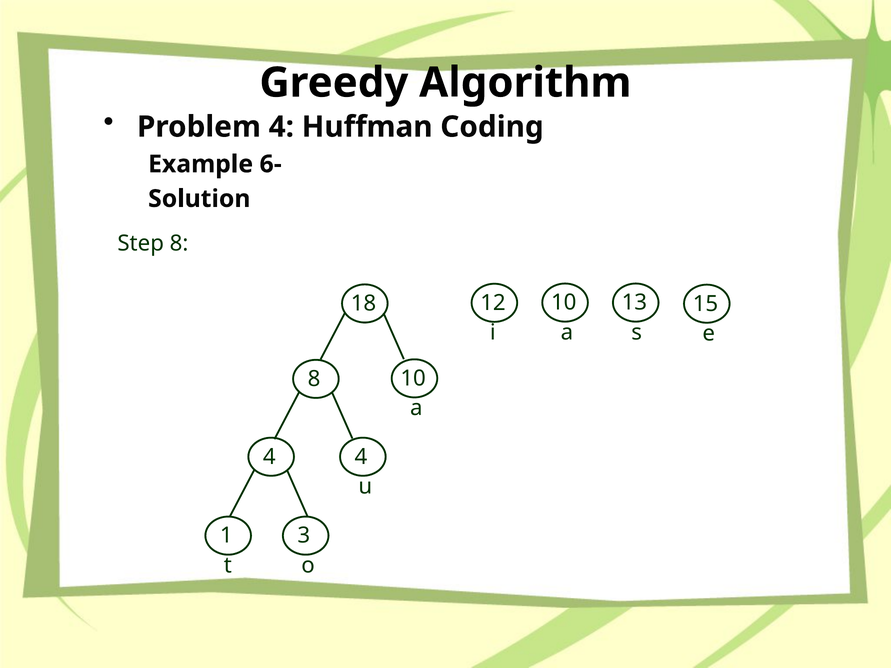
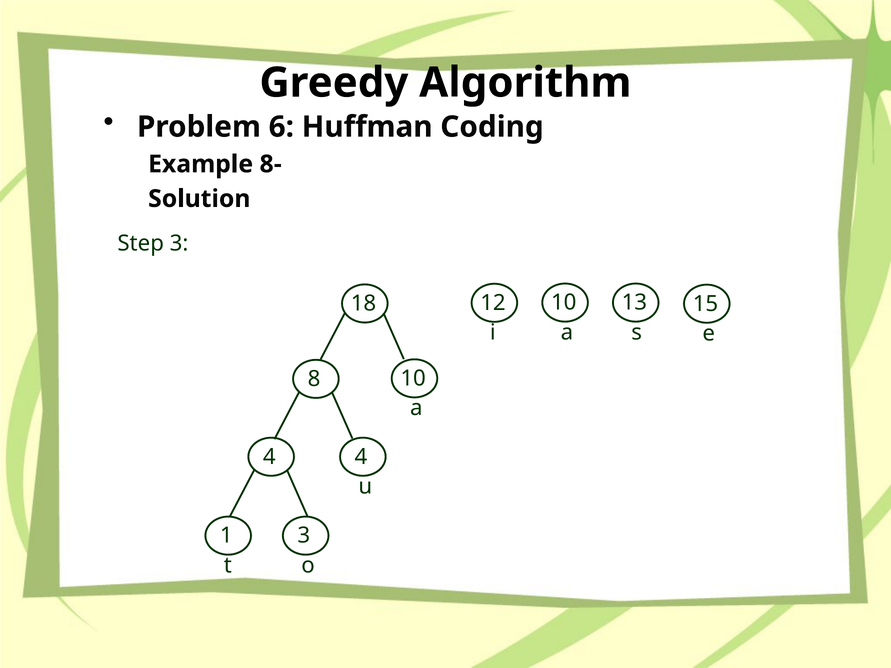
Problem 4: 4 -> 6 (281, 127)
6-: 6- -> 8- (271, 164)
Step 8: 8 -> 3 (179, 243)
